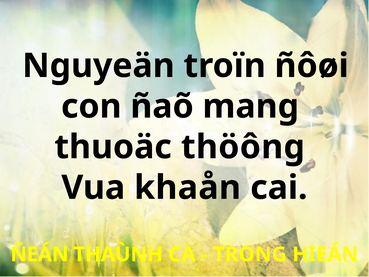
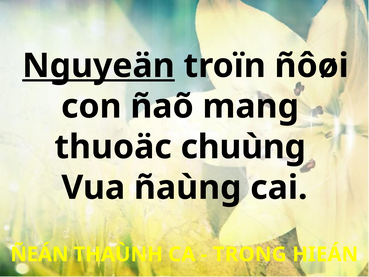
Nguyeän underline: none -> present (98, 66)
thöông: thöông -> chuùng (243, 147)
khaån: khaån -> ñaùng (188, 188)
